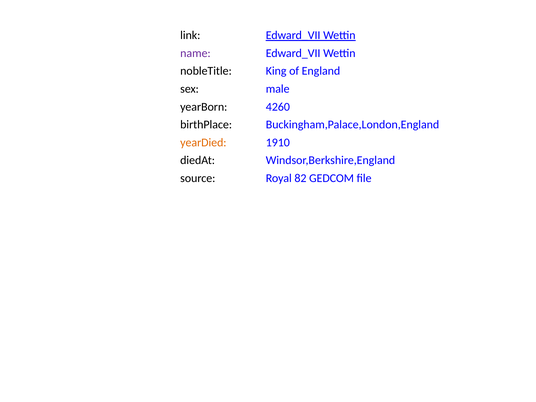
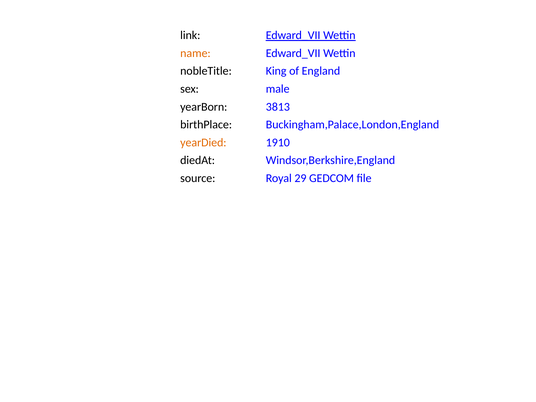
name colour: purple -> orange (195, 53)
4260: 4260 -> 3813 (278, 107)
82: 82 -> 29 (300, 178)
